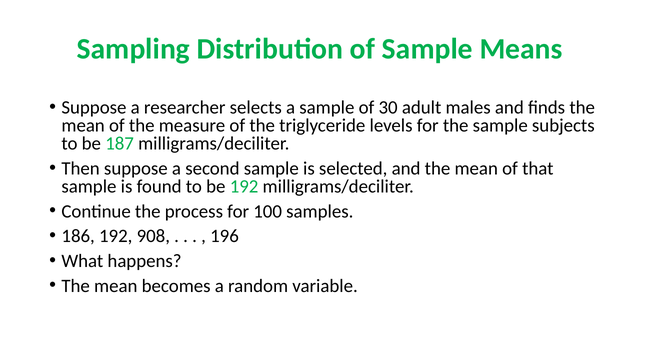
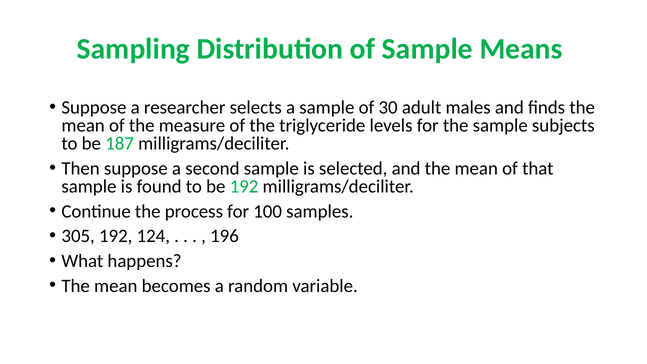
186: 186 -> 305 (78, 236)
908: 908 -> 124 (153, 236)
